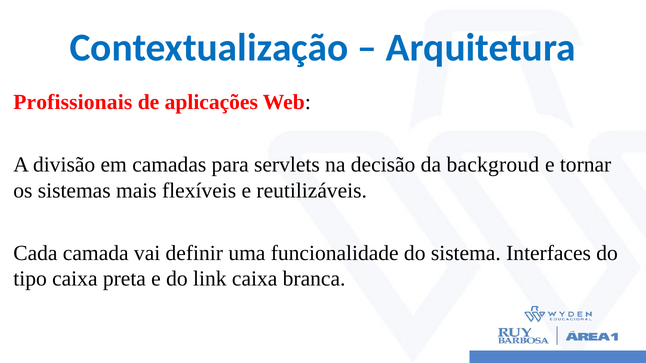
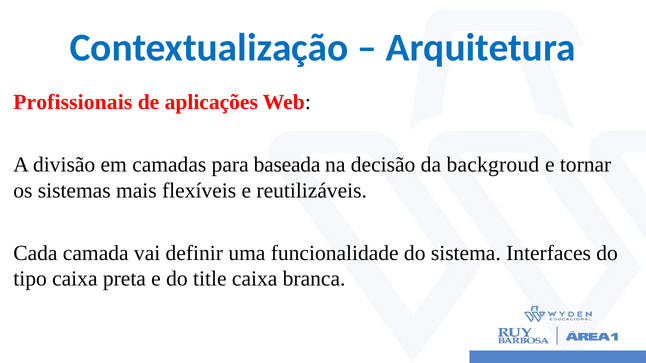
servlets: servlets -> baseada (287, 165)
link: link -> title (210, 279)
